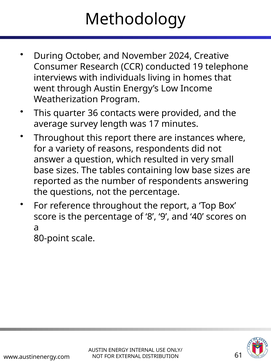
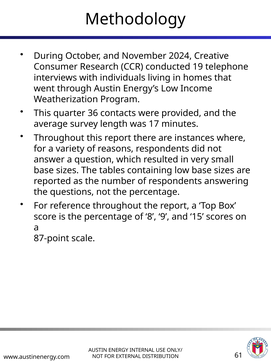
40: 40 -> 15 (197, 217)
80-point: 80-point -> 87-point (51, 239)
